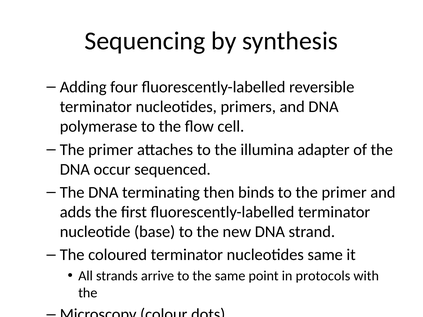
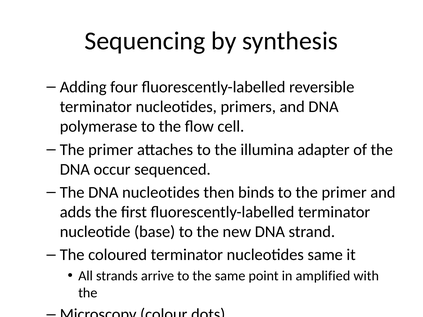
DNA terminating: terminating -> nucleotides (161, 193)
protocols: protocols -> amplified (323, 276)
